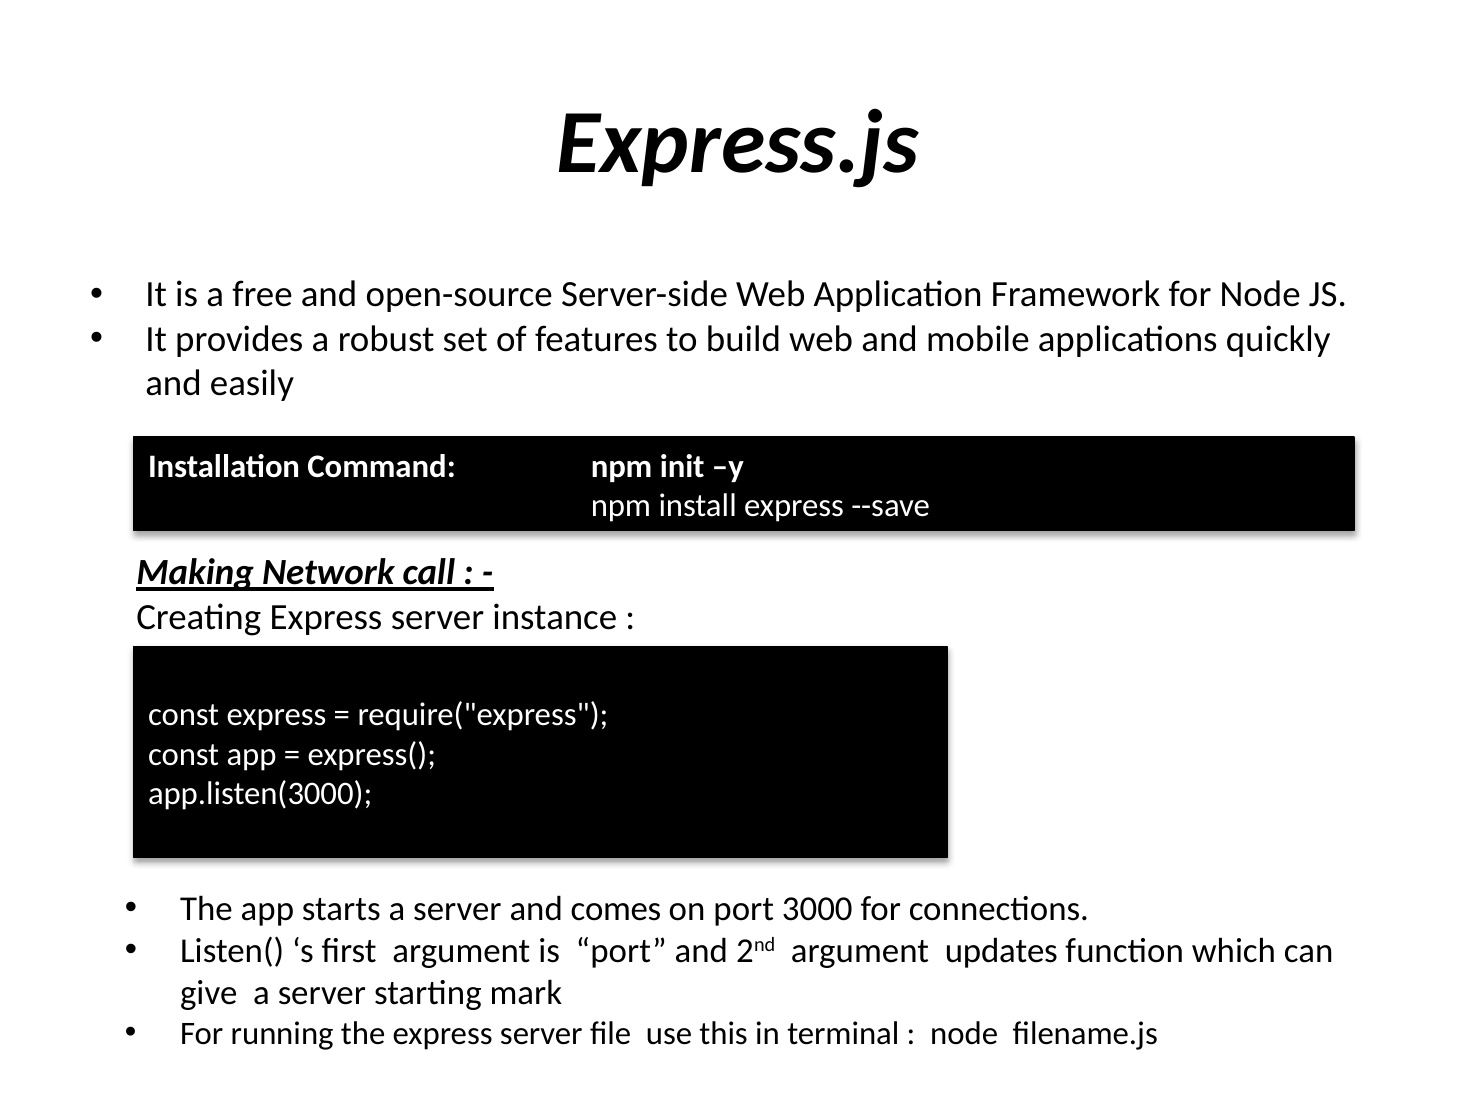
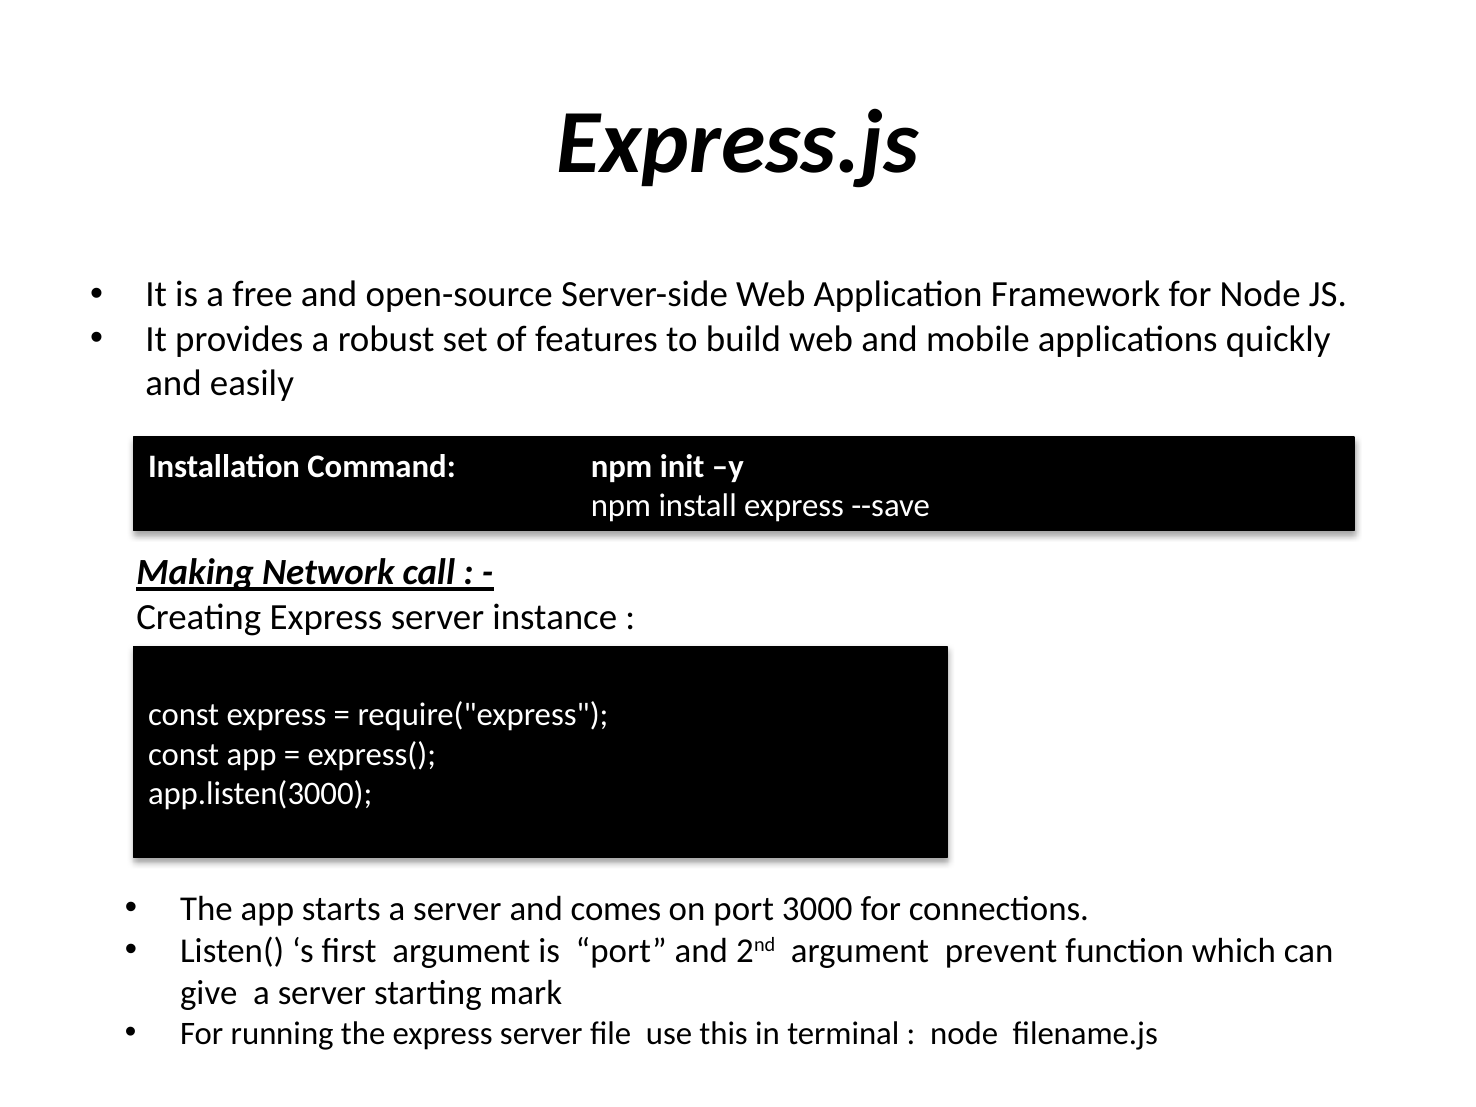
updates: updates -> prevent (1001, 951)
